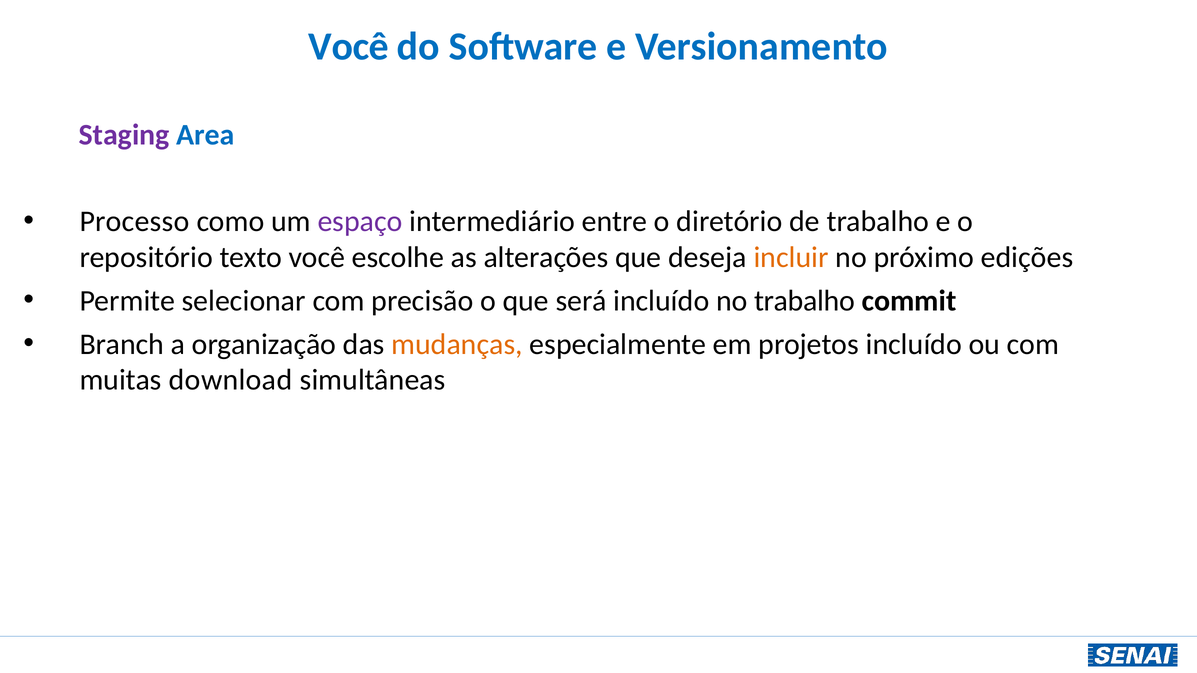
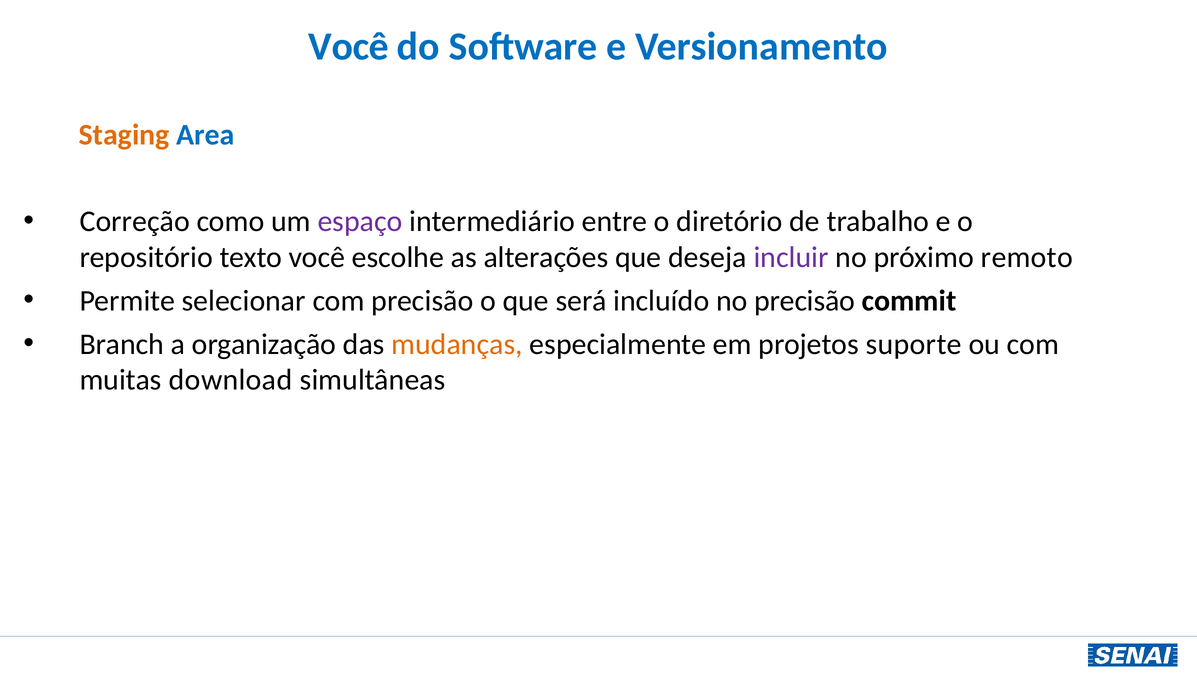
Staging colour: purple -> orange (124, 135)
Processo: Processo -> Correção (135, 222)
incluir colour: orange -> purple (791, 257)
edições: edições -> remoto (1027, 257)
no trabalho: trabalho -> precisão (805, 301)
projetos incluído: incluído -> suporte (914, 344)
